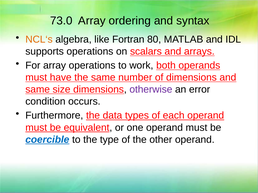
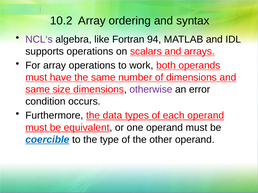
73.0: 73.0 -> 10.2 (61, 21)
NCL‘s colour: orange -> purple (39, 39)
80: 80 -> 94 (154, 39)
